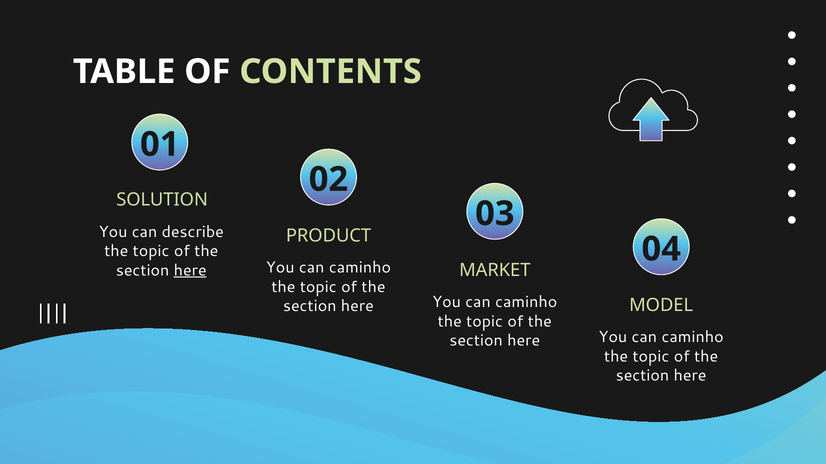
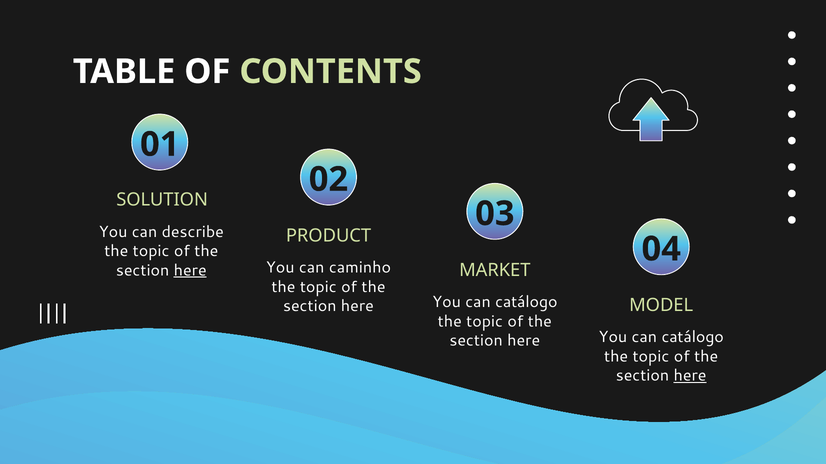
caminho: caminho -> catálogo (526, 303)
caminho: caminho -> catálogo (693, 338)
here underline: none -> present (690, 376)
